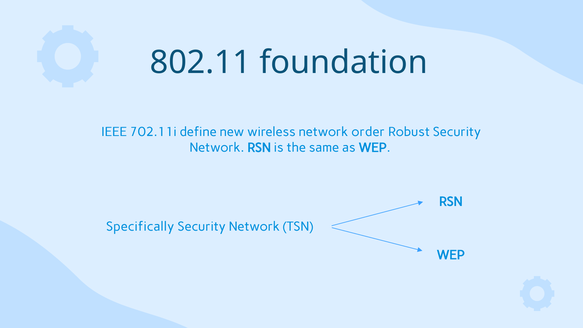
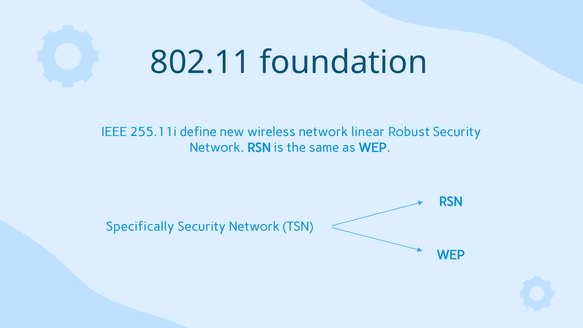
702.11i: 702.11i -> 255.11i (153, 132)
order: order -> linear (368, 132)
